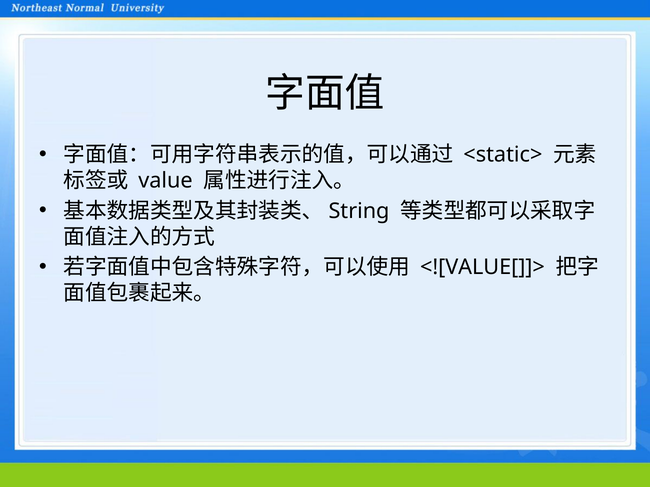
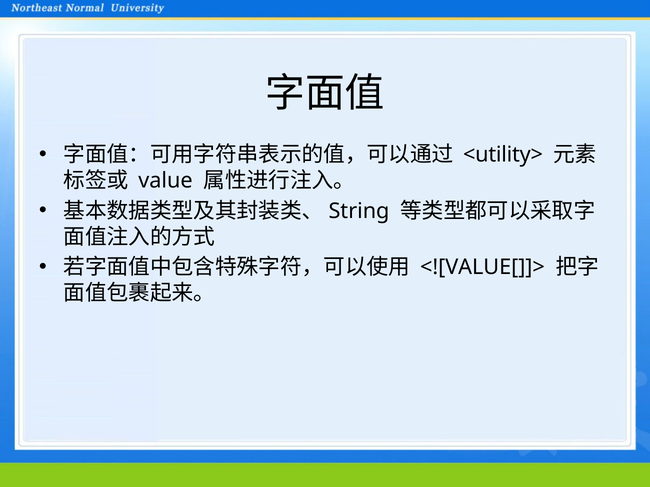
<static>: <static> -> <utility> (503, 155)
